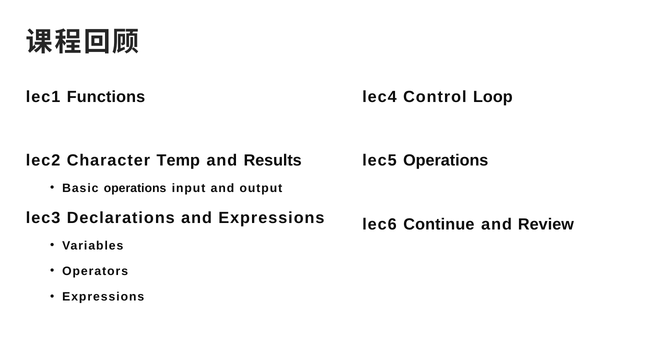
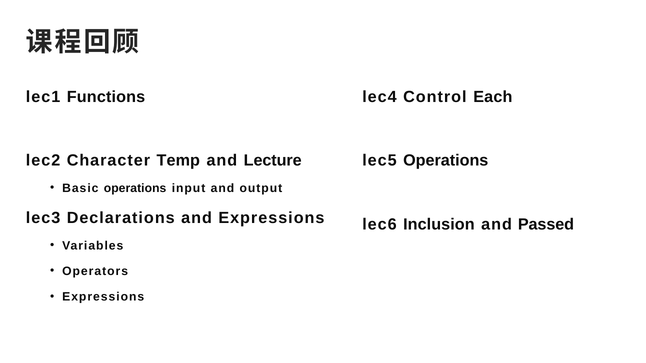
Loop: Loop -> Each (493, 97)
Results: Results -> Lecture (273, 161)
Continue: Continue -> Inclusion (439, 224)
Review: Review -> Passed (546, 224)
